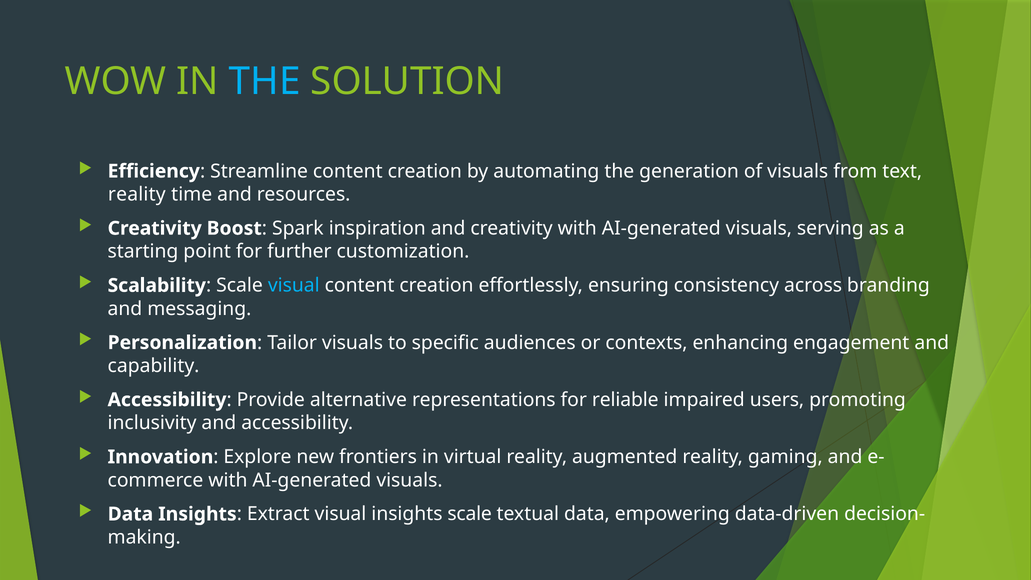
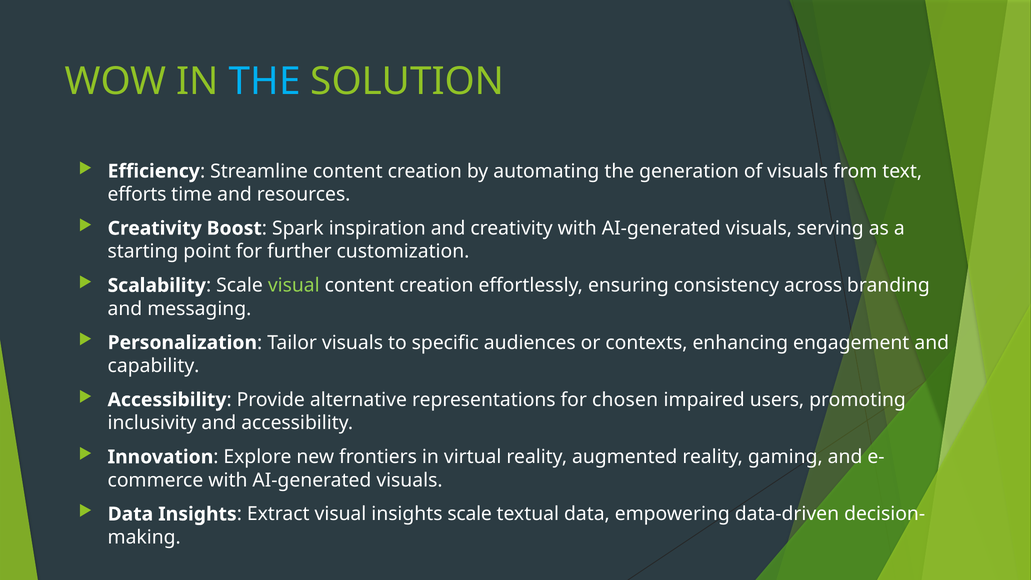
reality: reality -> efforts (137, 194)
visual colour: light blue -> light green (294, 285)
reliable: reliable -> chosen (625, 400)
